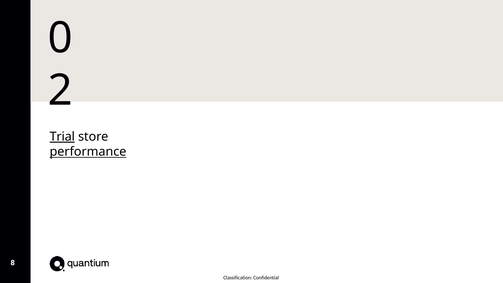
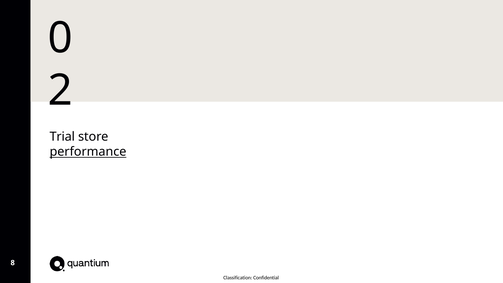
Trial underline: present -> none (62, 137)
